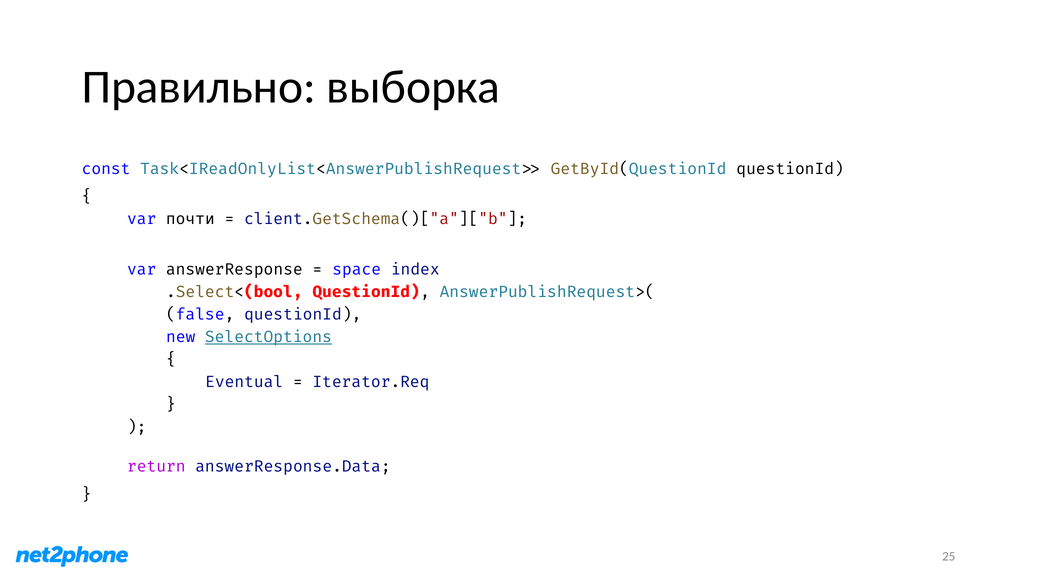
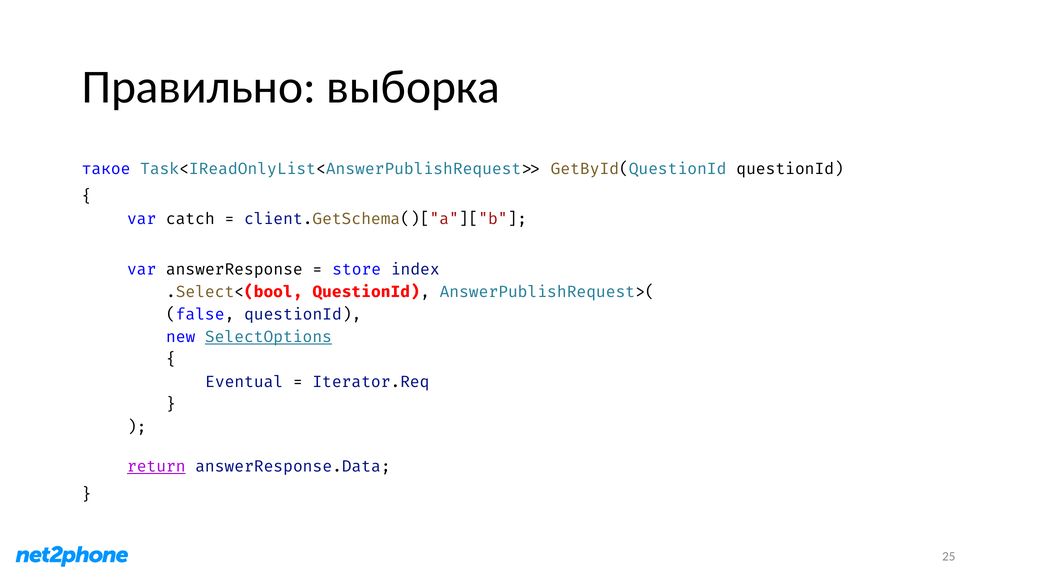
const: const -> такое (106, 169)
почти: почти -> catch (190, 219)
space: space -> store (357, 270)
return underline: none -> present (156, 467)
